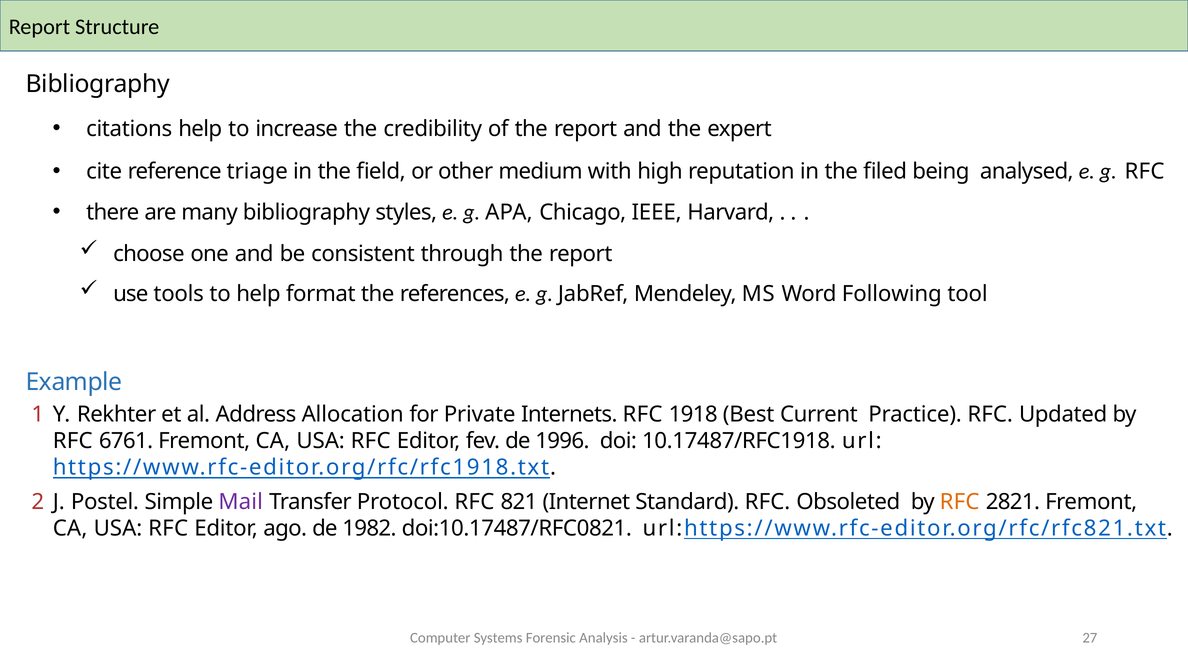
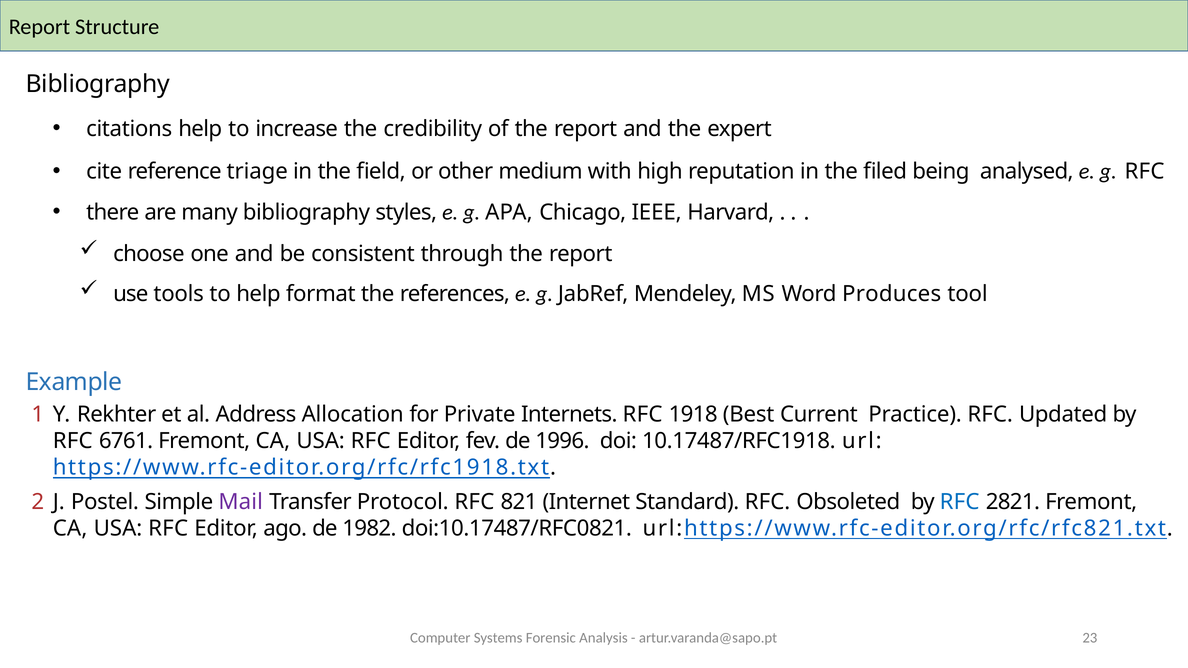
Following: Following -> Produces (892, 294)
RFC colour: orange -> blue (960, 502)
27: 27 -> 23 (1090, 638)
